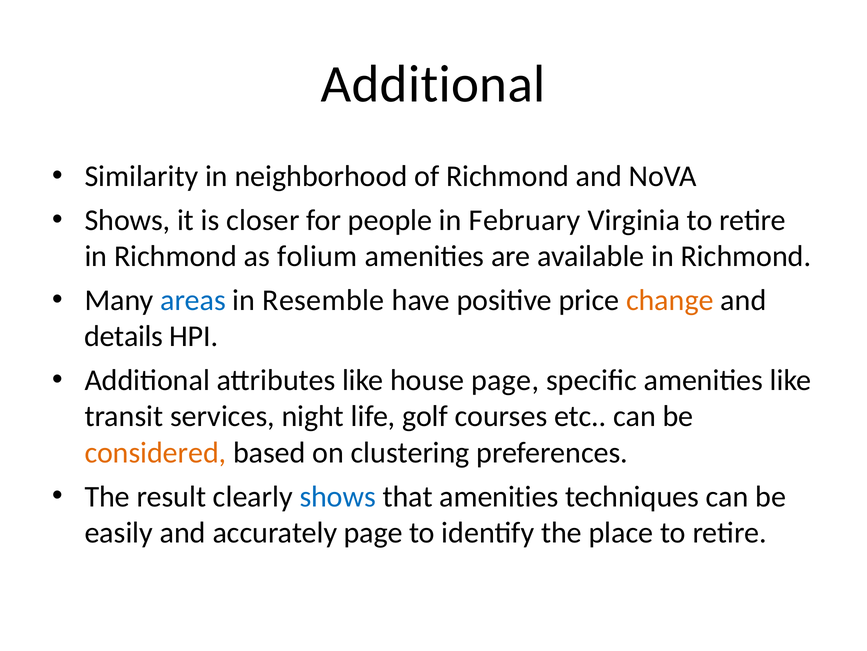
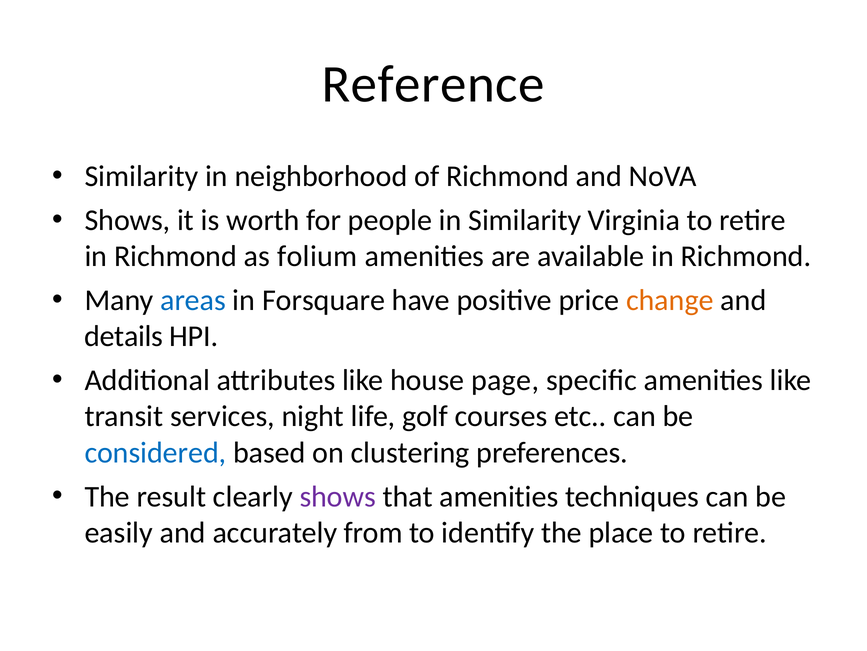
Additional: Additional -> Reference (433, 84)
closer: closer -> worth (263, 220)
in February: February -> Similarity (525, 220)
Resemble: Resemble -> Forsquare (324, 300)
considered colour: orange -> blue (155, 452)
shows colour: blue -> purple (338, 496)
accurately page: page -> from (373, 532)
